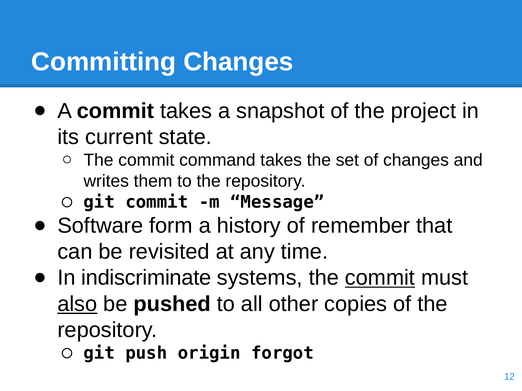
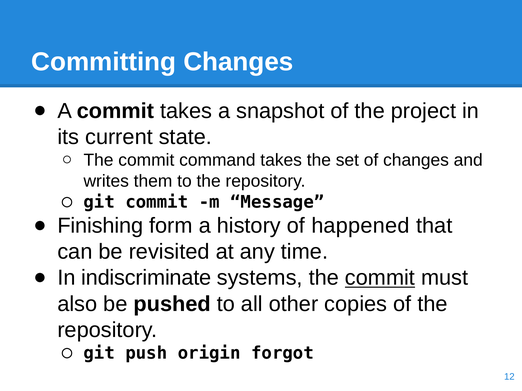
Software: Software -> Finishing (100, 226)
remember: remember -> happened (360, 226)
also underline: present -> none (77, 304)
